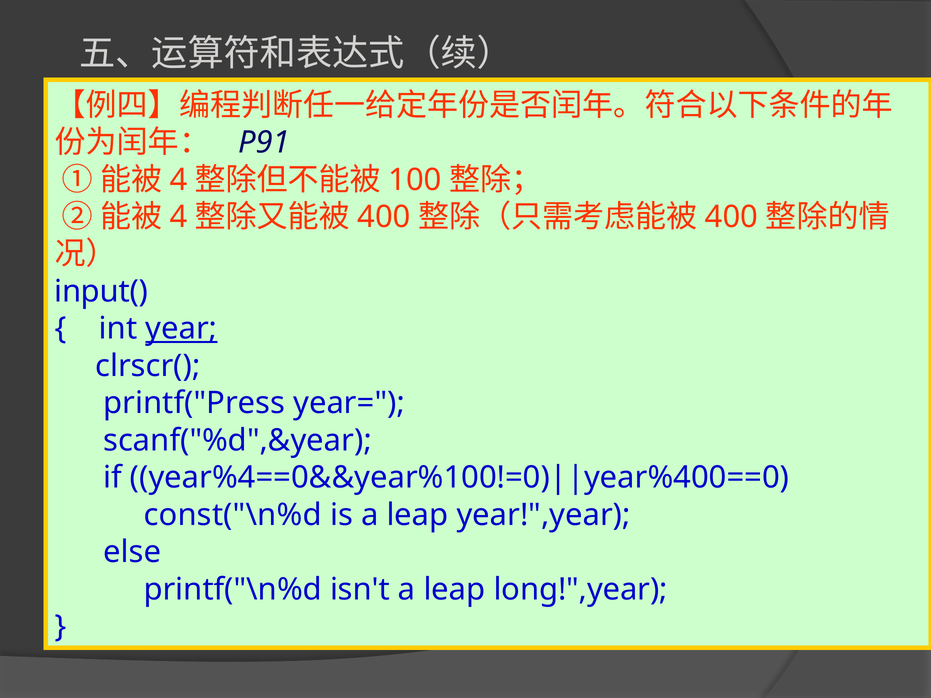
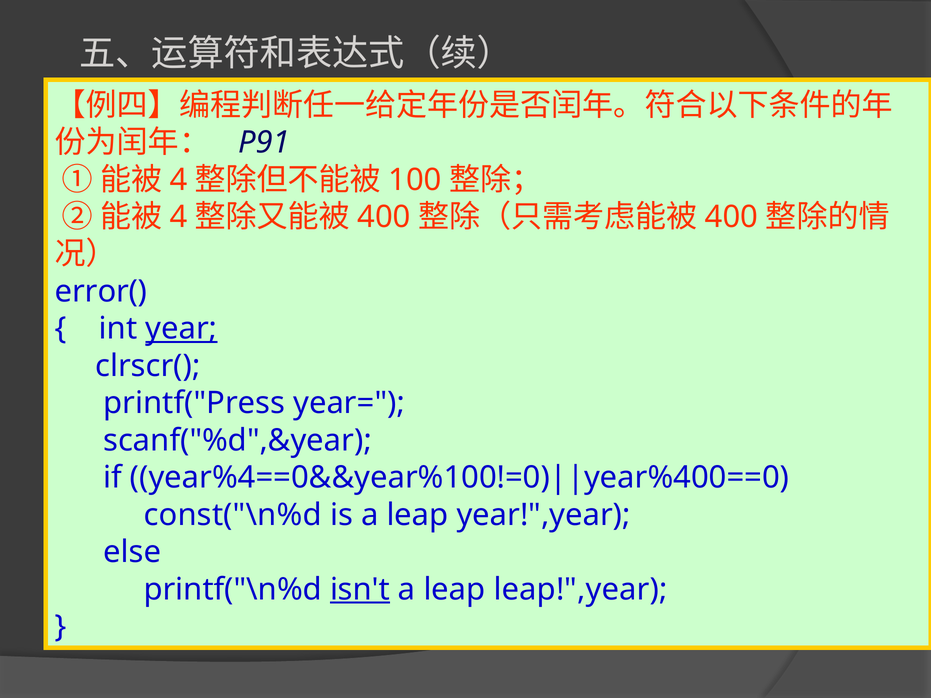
input(: input( -> error( (101, 292)
isn't underline: none -> present (360, 589)
long!",year: long!",year -> leap!",year (580, 589)
